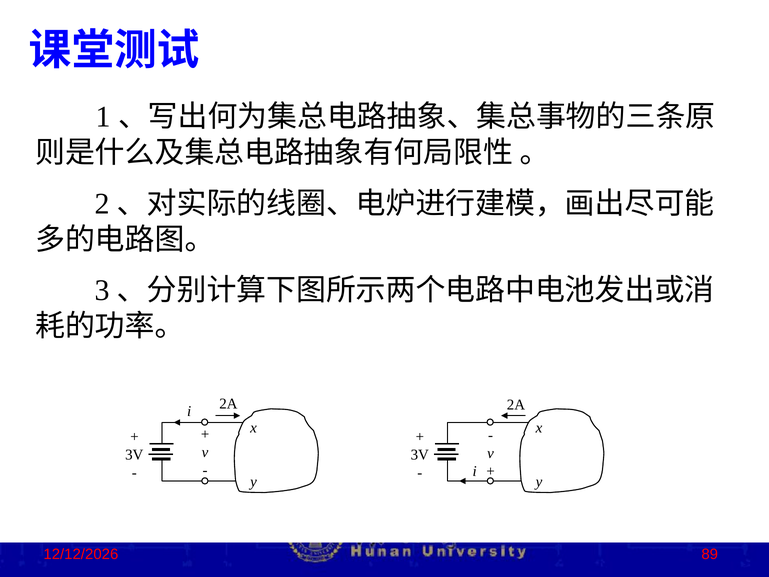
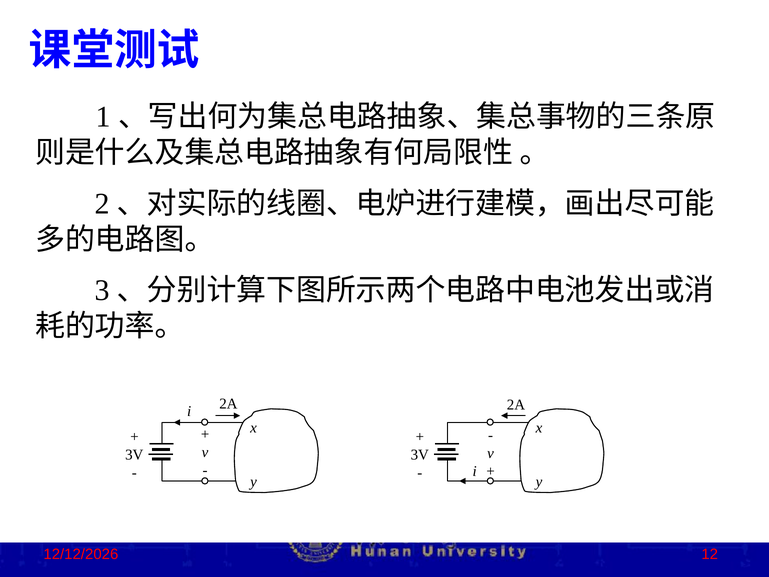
89: 89 -> 12 (710, 554)
